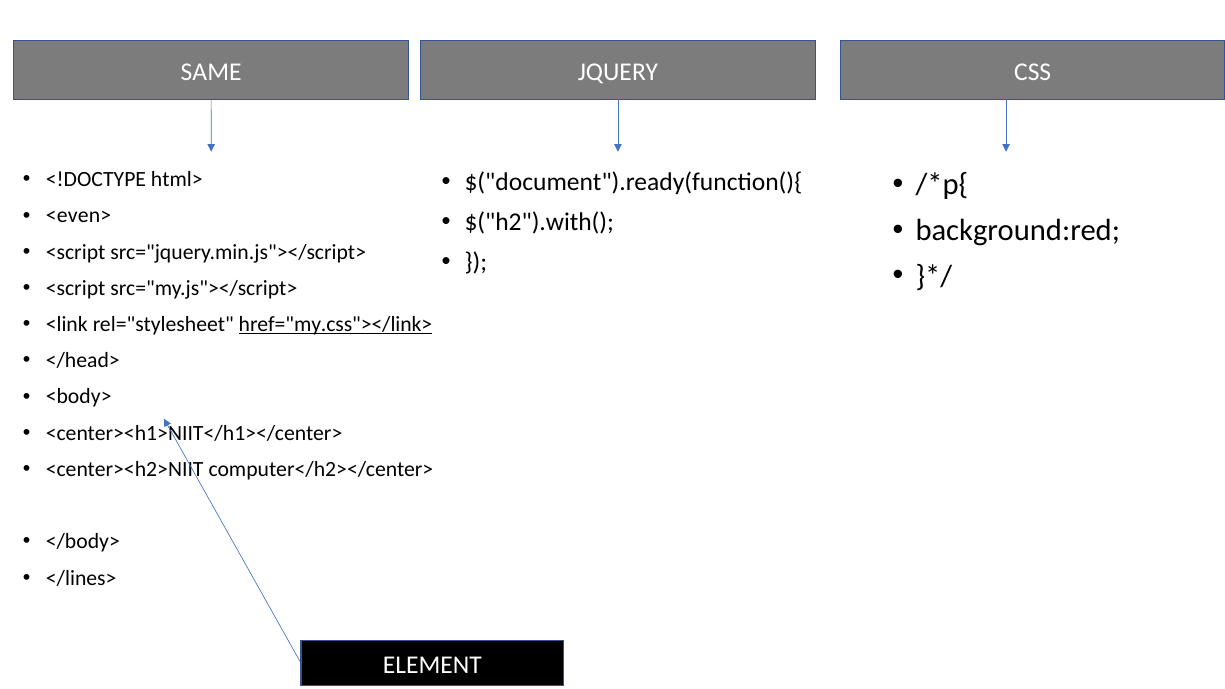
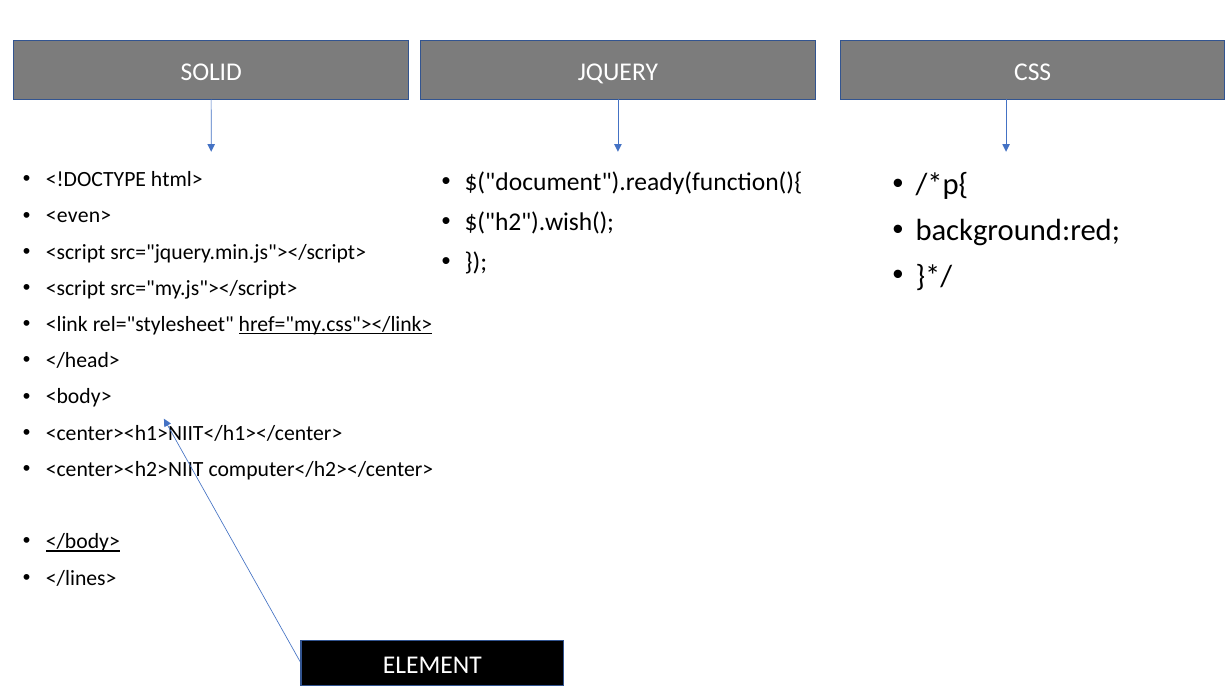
SAME: SAME -> SOLID (211, 72)
$("h2").with(: $("h2").with( -> $("h2").wish( (539, 222)
</body> underline: none -> present (83, 542)
